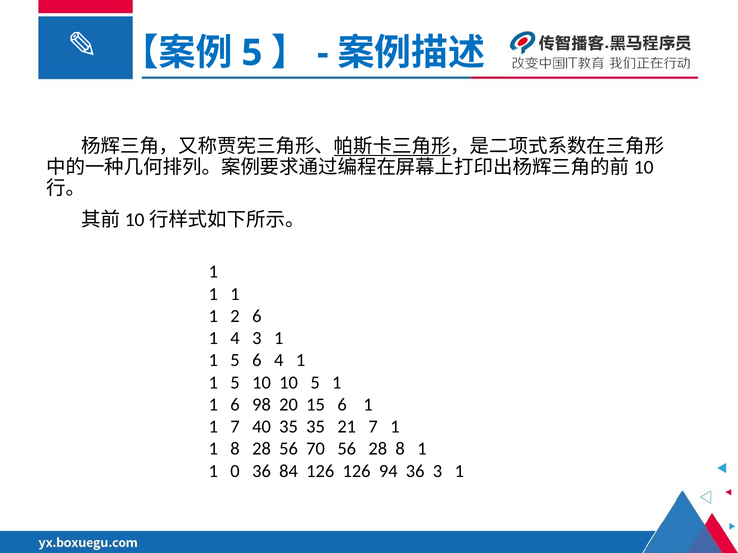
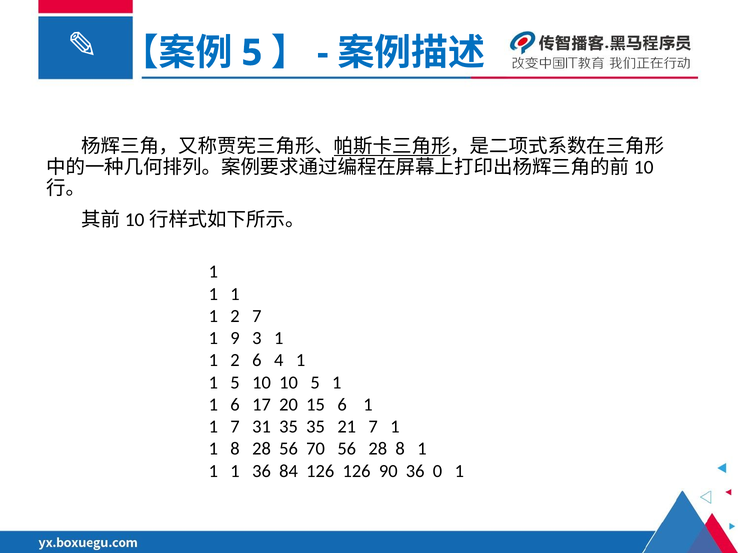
2 6: 6 -> 7 (257, 316)
1 4: 4 -> 9 (235, 339)
5: 5 -> 2 (235, 361)
98: 98 -> 17 (262, 405)
40: 40 -> 31 (262, 427)
0: 0 -> 1 (235, 471)
94: 94 -> 90 (388, 471)
36 3: 3 -> 0 (437, 471)
